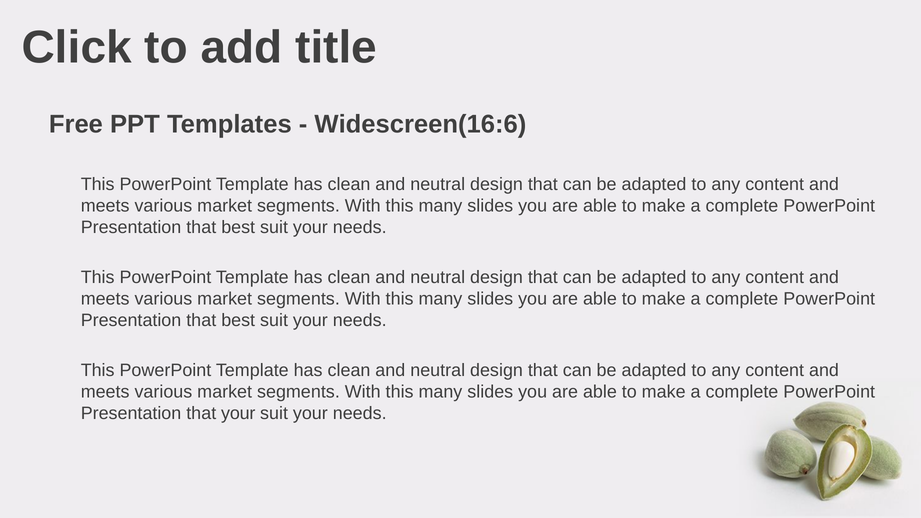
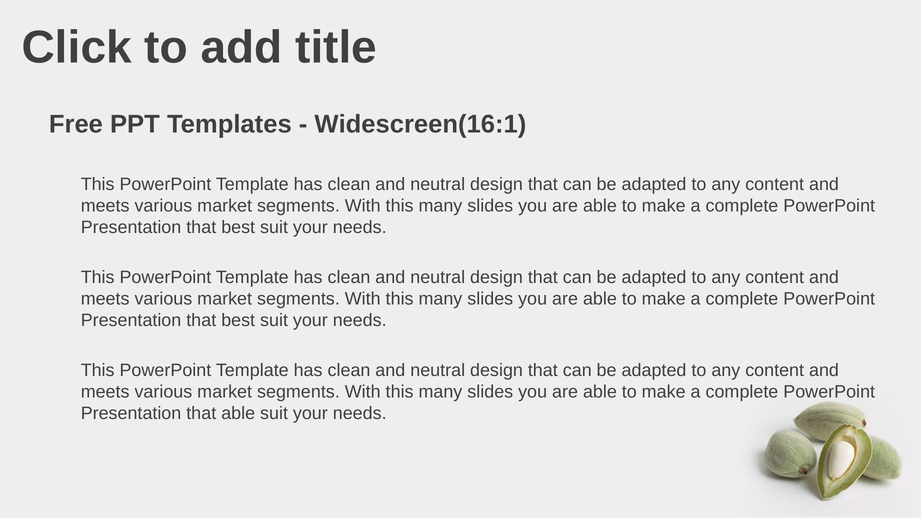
Widescreen(16:6: Widescreen(16:6 -> Widescreen(16:1 (420, 124)
that your: your -> able (238, 414)
